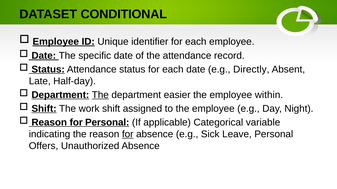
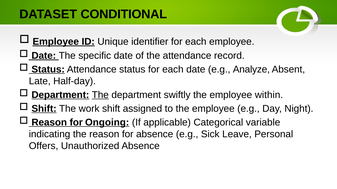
Directly: Directly -> Analyze (251, 70)
easier: easier -> swiftly (177, 95)
for Personal: Personal -> Ongoing (107, 123)
for underline: present -> none (128, 134)
